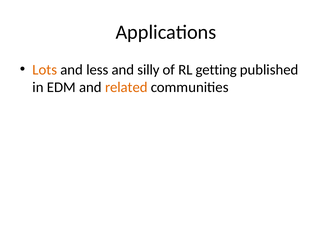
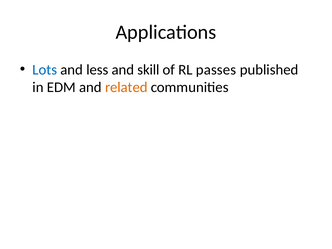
Lots colour: orange -> blue (45, 70)
silly: silly -> skill (148, 70)
getting: getting -> passes (216, 70)
